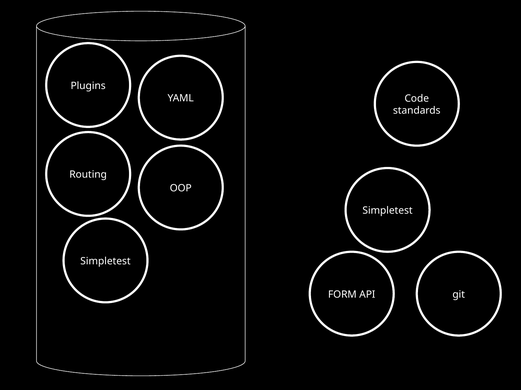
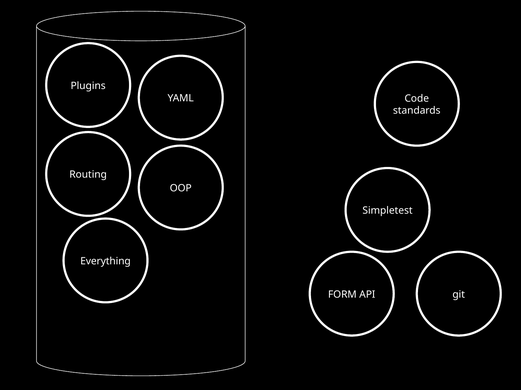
Simpletest: Simpletest -> Everything (106, 262)
